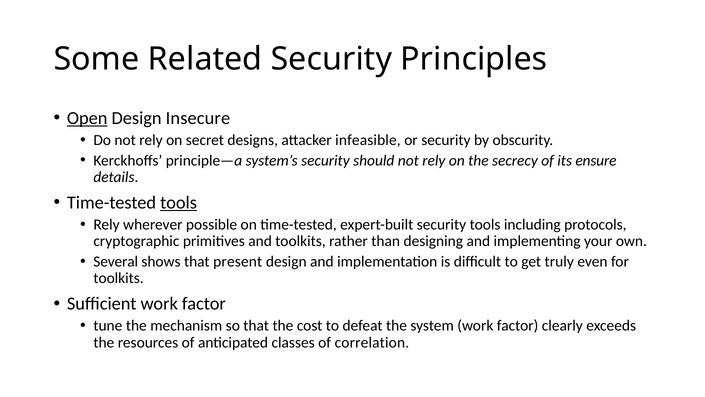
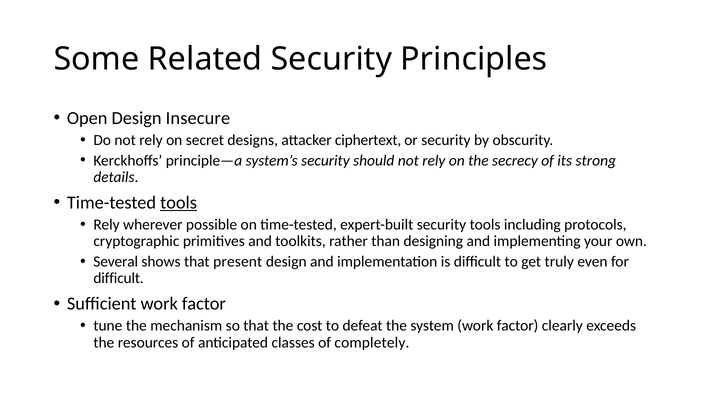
Open underline: present -> none (87, 118)
infeasible: infeasible -> ciphertext (368, 140)
ensure: ensure -> strong (596, 160)
toolkits: toolkits -> difficult (119, 278)
correlation: correlation -> completely (372, 342)
